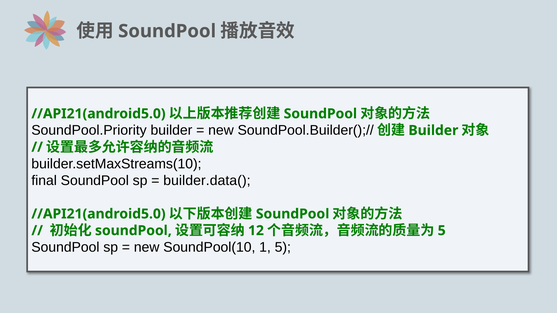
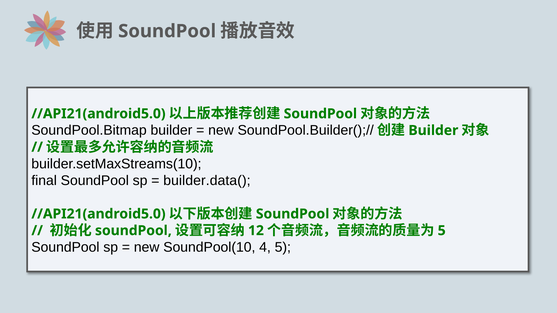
SoundPool.Priority: SoundPool.Priority -> SoundPool.Bitmap (89, 131)
1: 1 -> 4 (265, 247)
